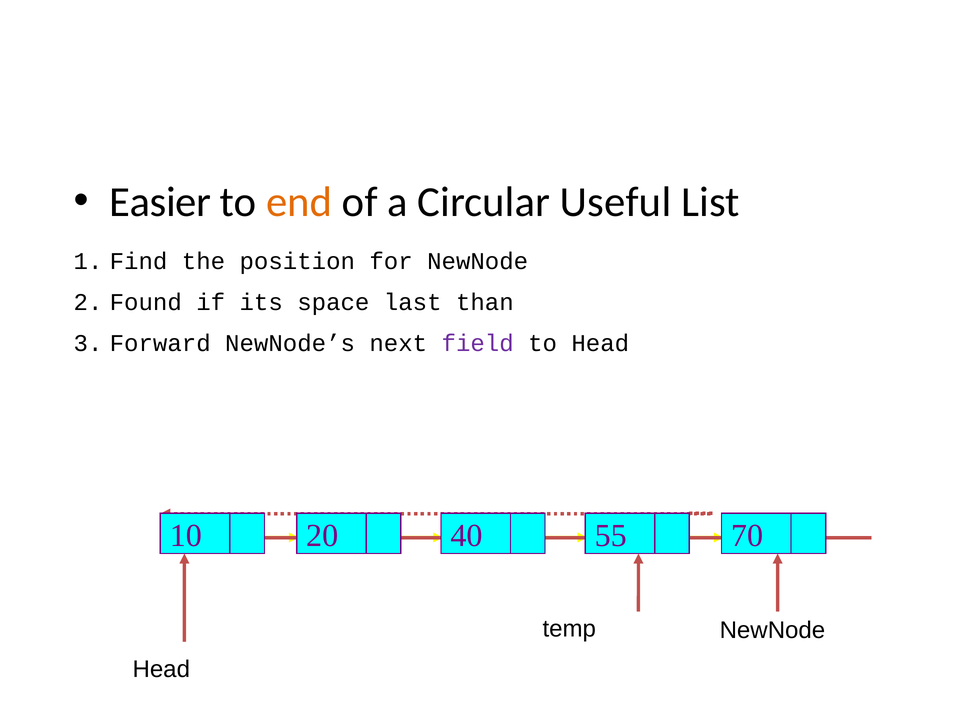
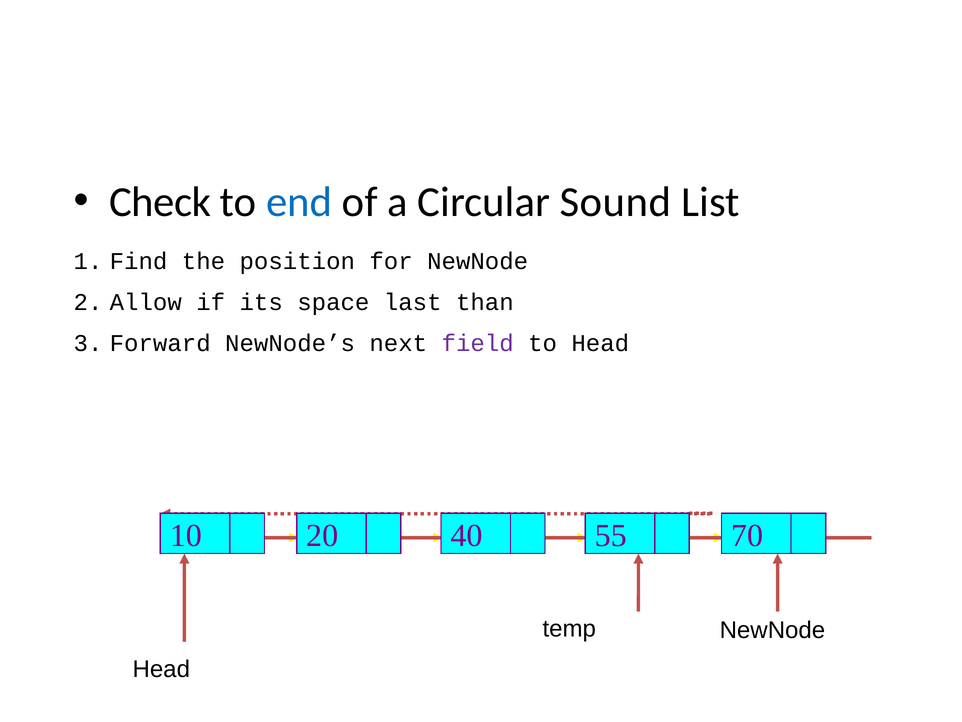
Easier: Easier -> Check (160, 202)
end colour: orange -> blue (299, 202)
Useful: Useful -> Sound (615, 202)
Found: Found -> Allow (146, 302)
